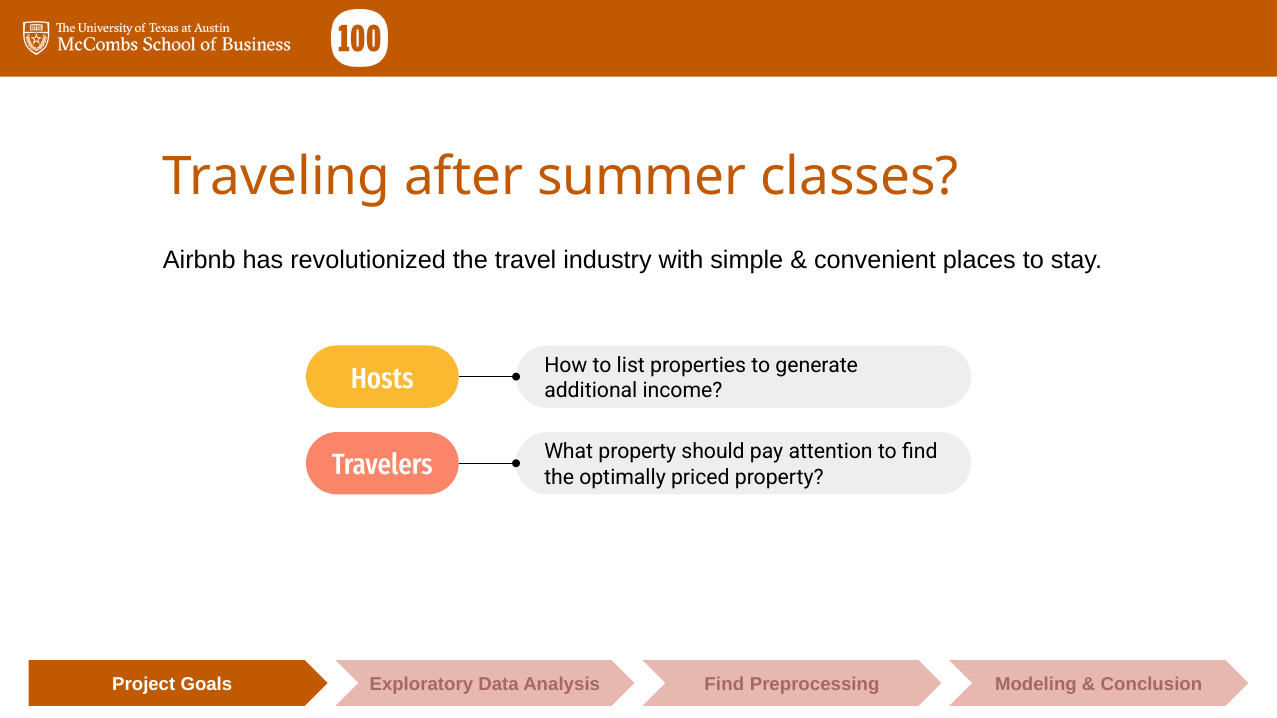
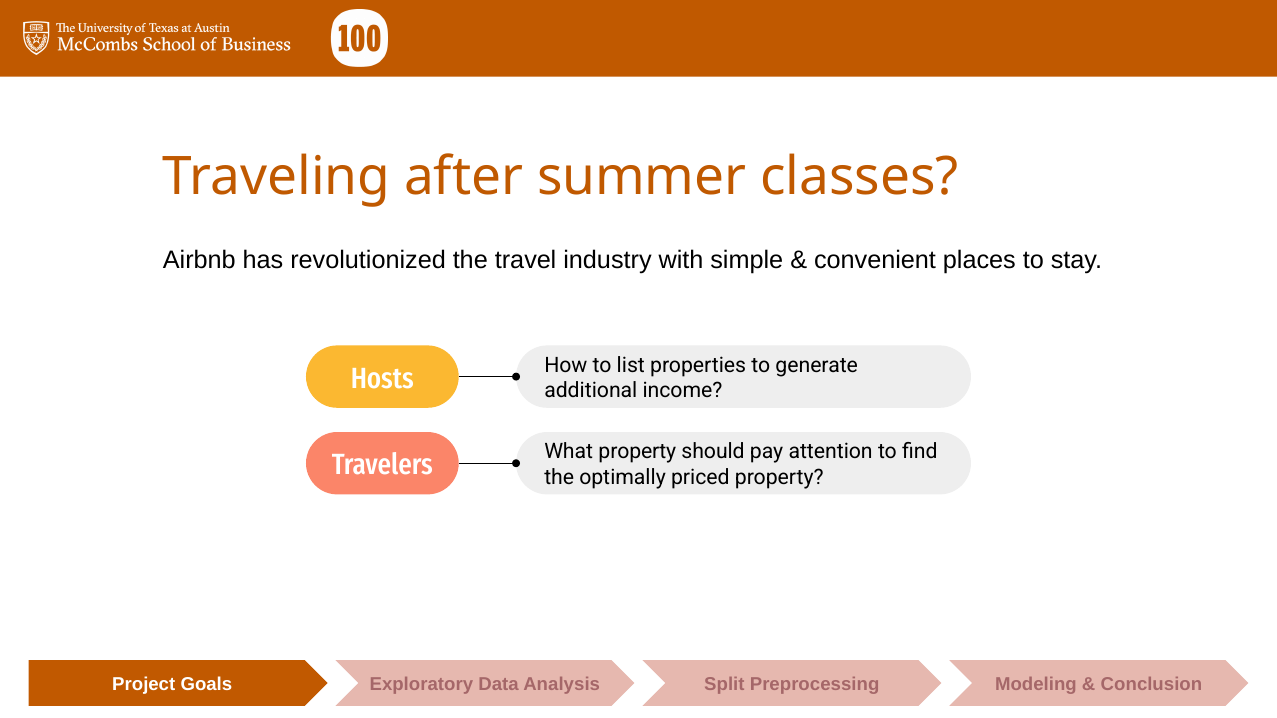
Analysis Find: Find -> Split (724, 685)
